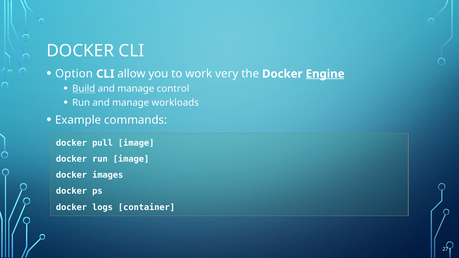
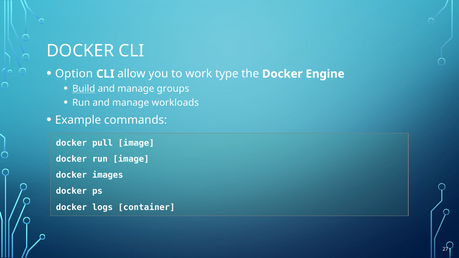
very: very -> type (227, 74)
Engine underline: present -> none (325, 74)
control: control -> groups (173, 89)
